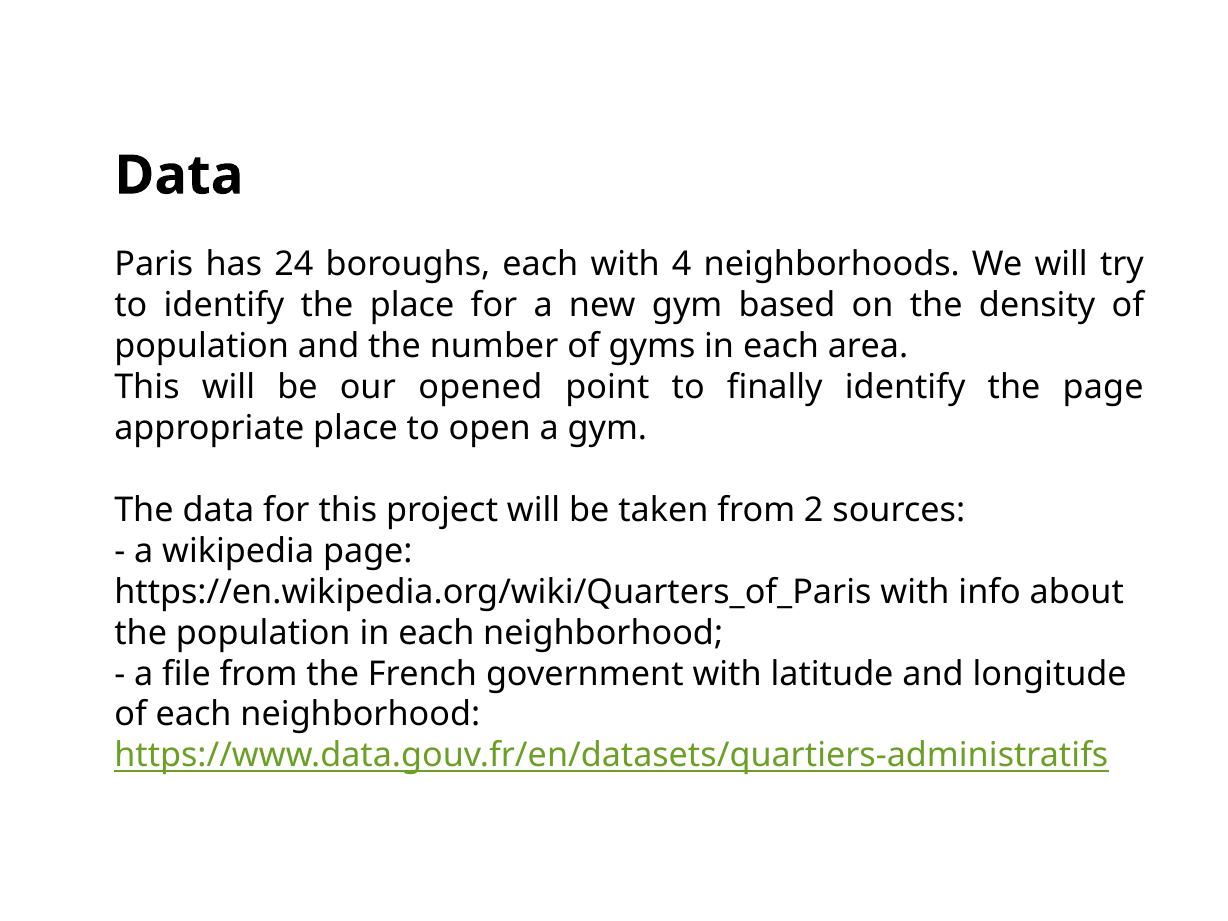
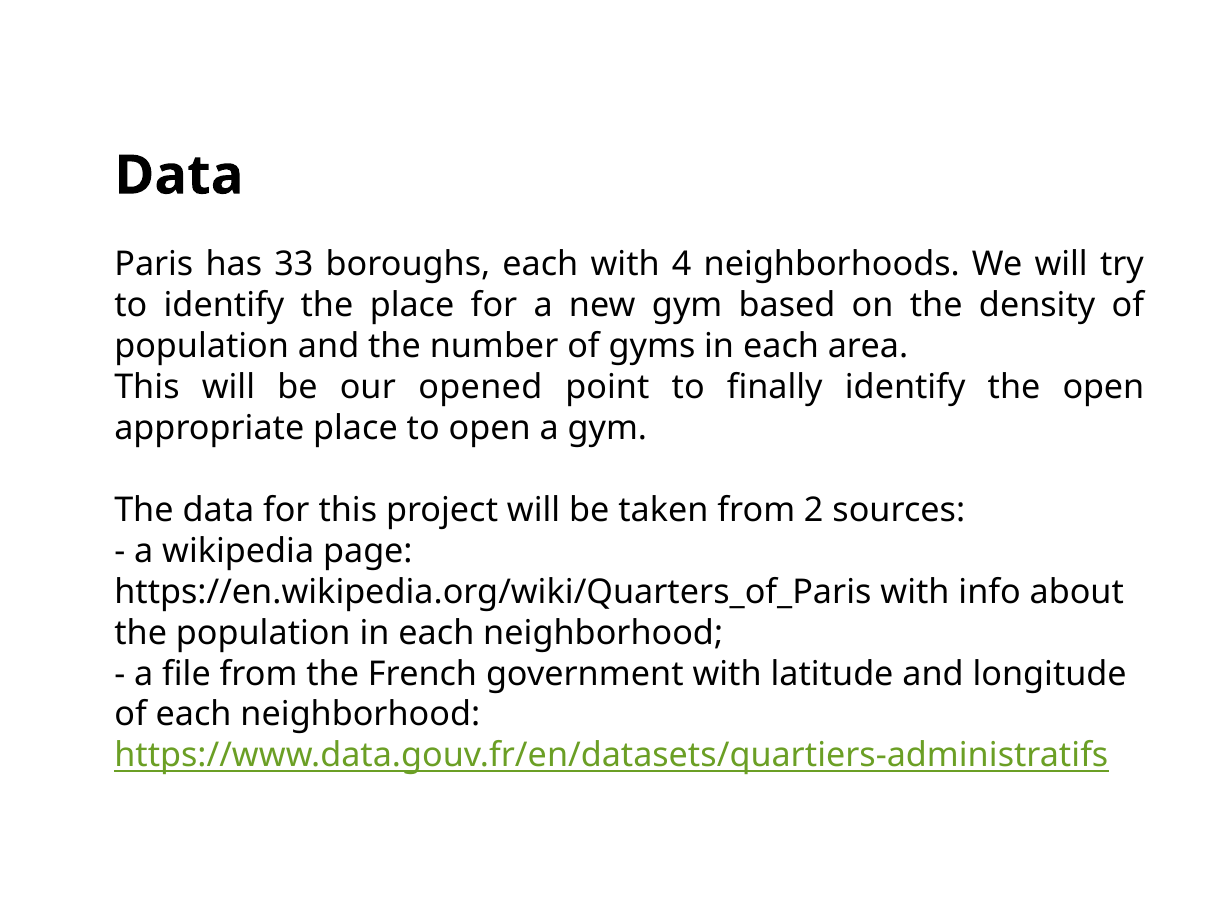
24: 24 -> 33 (294, 264)
the page: page -> open (1103, 387)
